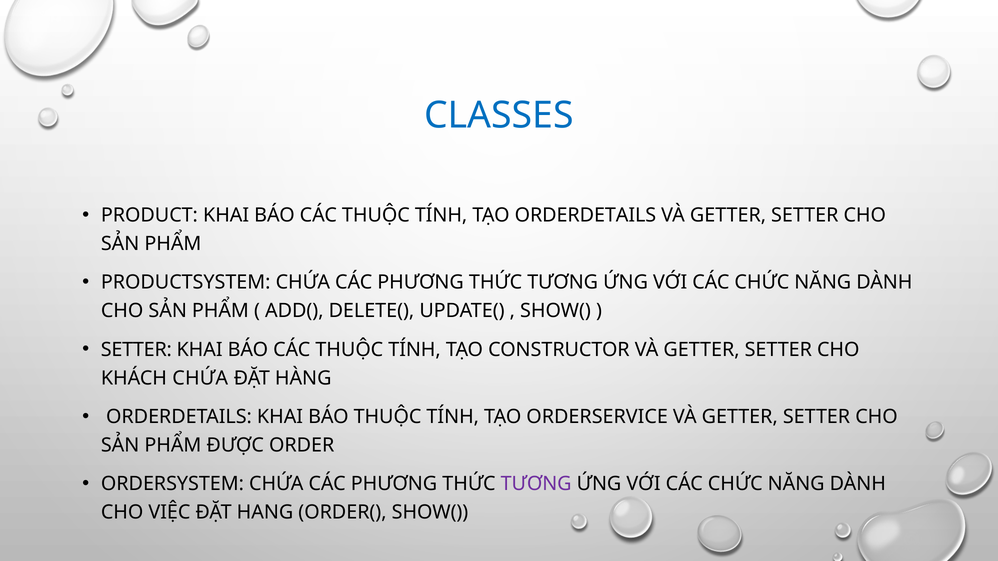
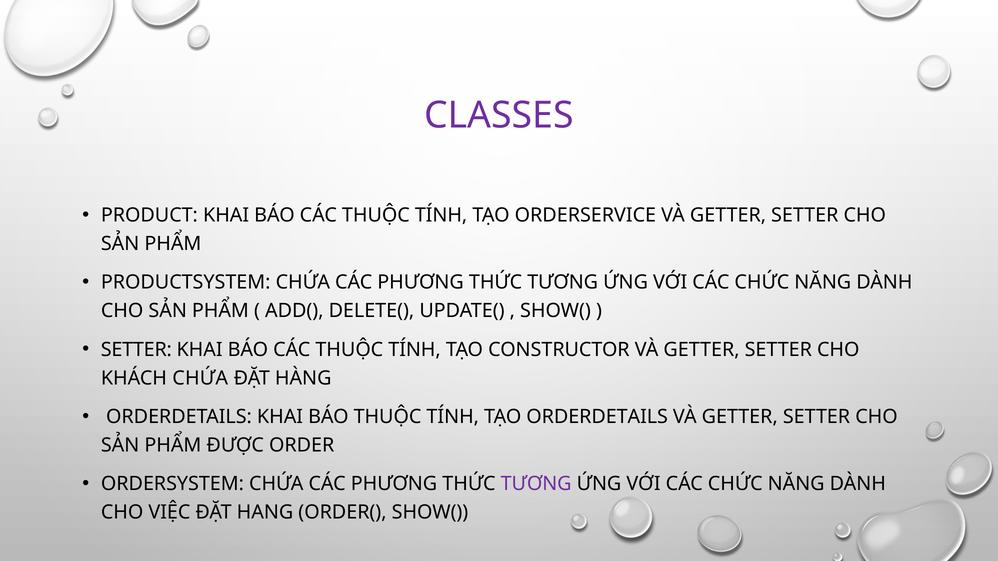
CLASSES colour: blue -> purple (499, 116)
TẠO ORDERDETAILS: ORDERDETAILS -> ORDERSERVICE (585, 215)
TẠO ORDERSERVICE: ORDERSERVICE -> ORDERDETAILS (597, 417)
